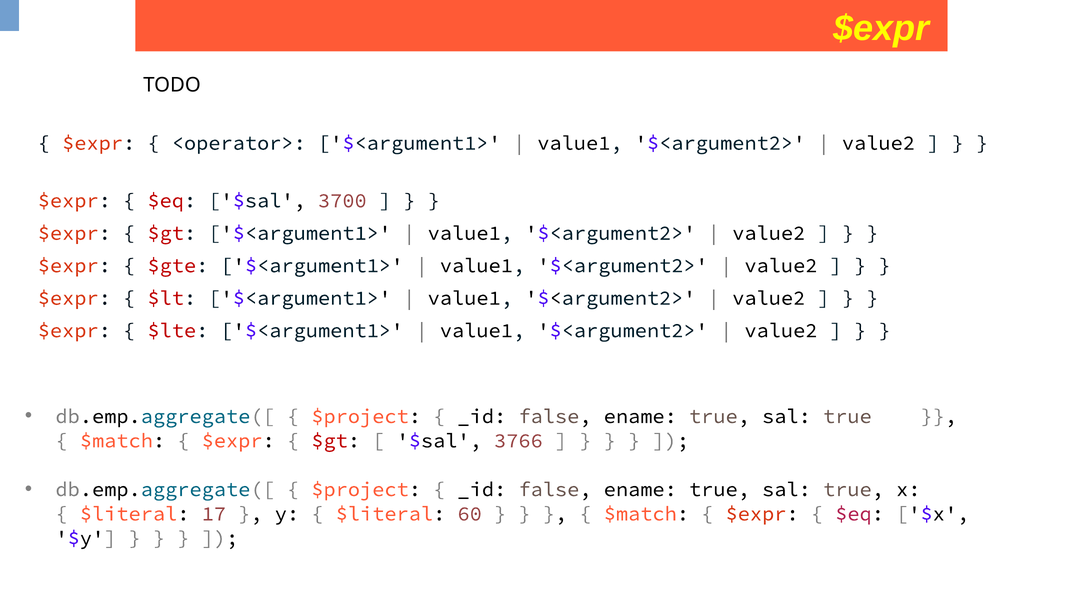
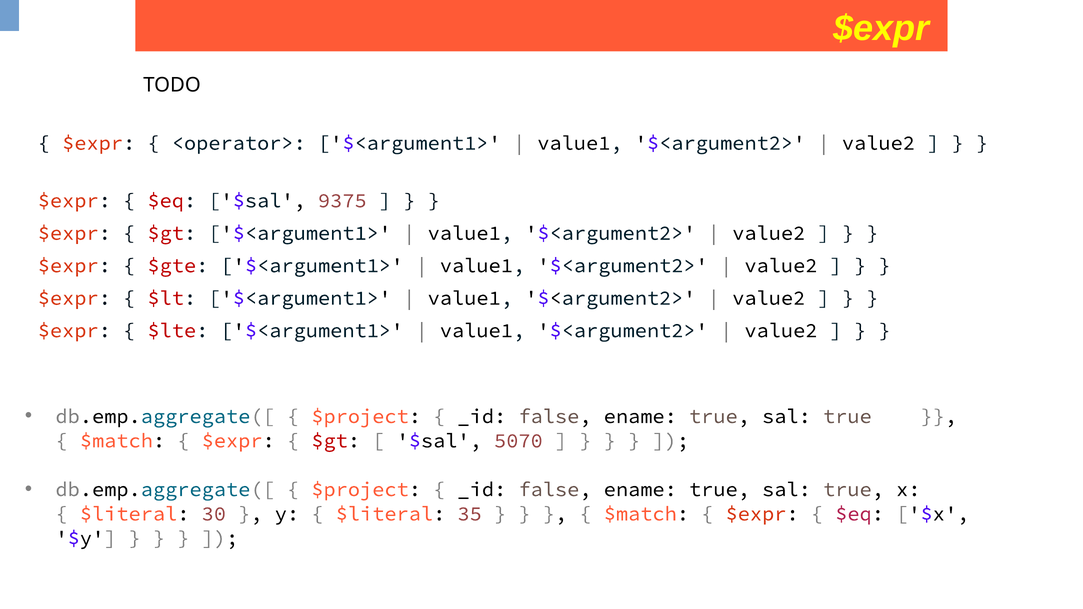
3700: 3700 -> 9375 (342, 201)
3766: 3766 -> 5070 (518, 441)
17: 17 -> 30 (214, 514)
60: 60 -> 35 (470, 514)
